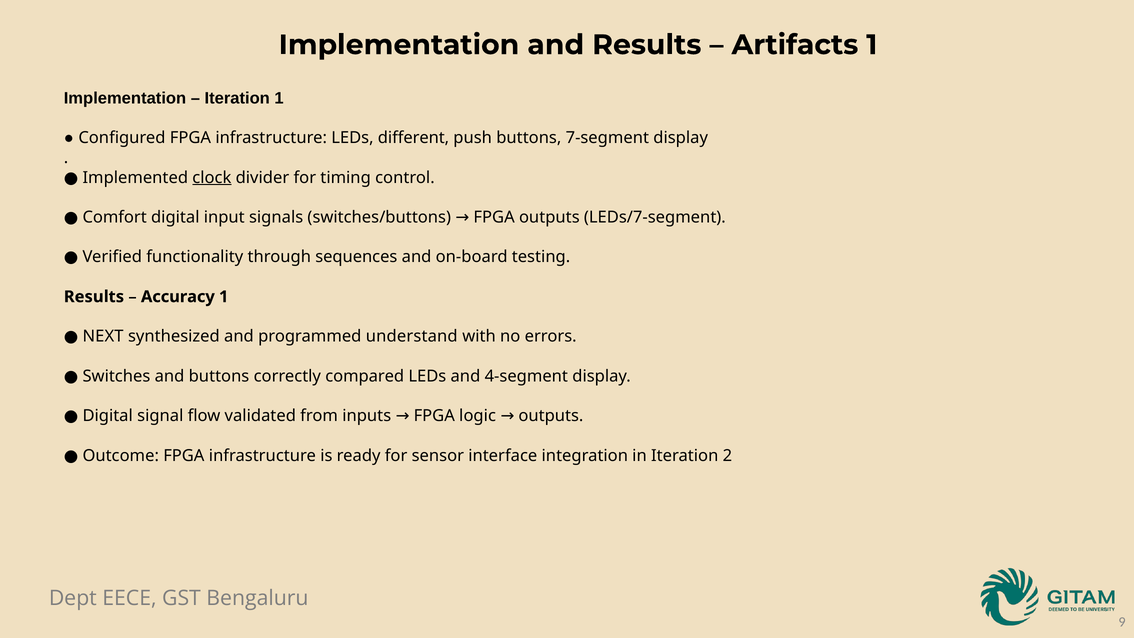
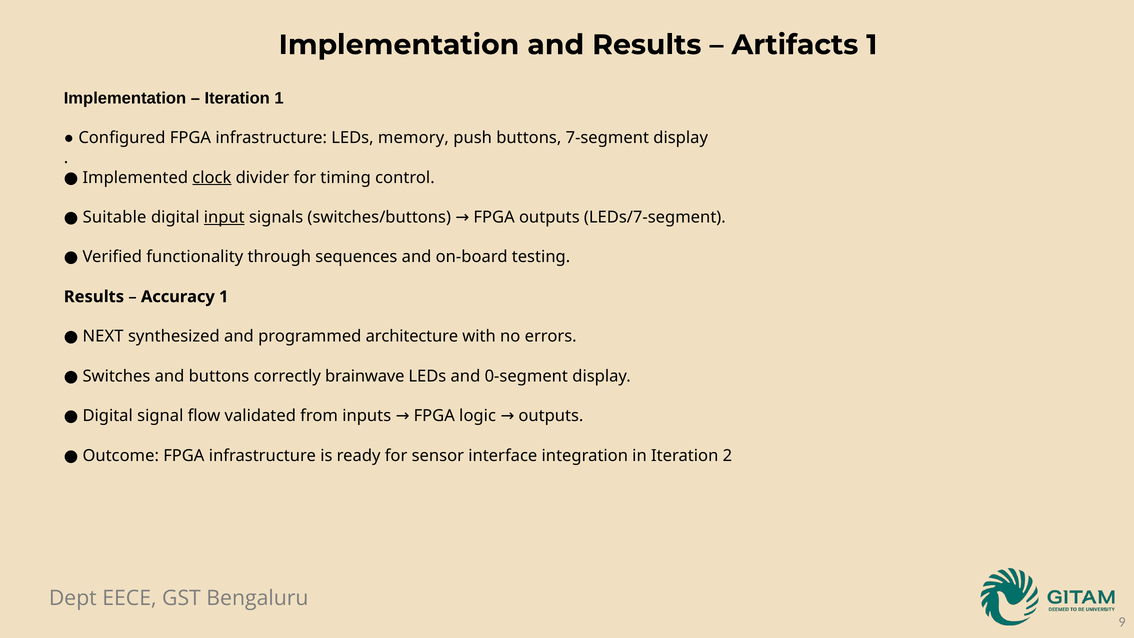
different: different -> memory (413, 138)
Comfort: Comfort -> Suitable (115, 217)
input underline: none -> present (224, 217)
understand: understand -> architecture (412, 336)
compared: compared -> brainwave (365, 376)
4-segment: 4-segment -> 0-segment (526, 376)
